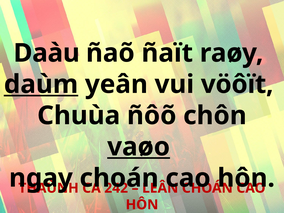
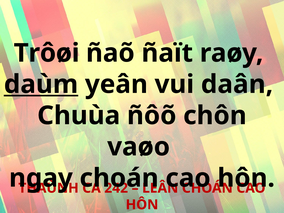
Daàu: Daàu -> Trôøi (47, 53)
vöôït: vöôït -> daân (237, 84)
vaøo underline: present -> none (139, 147)
